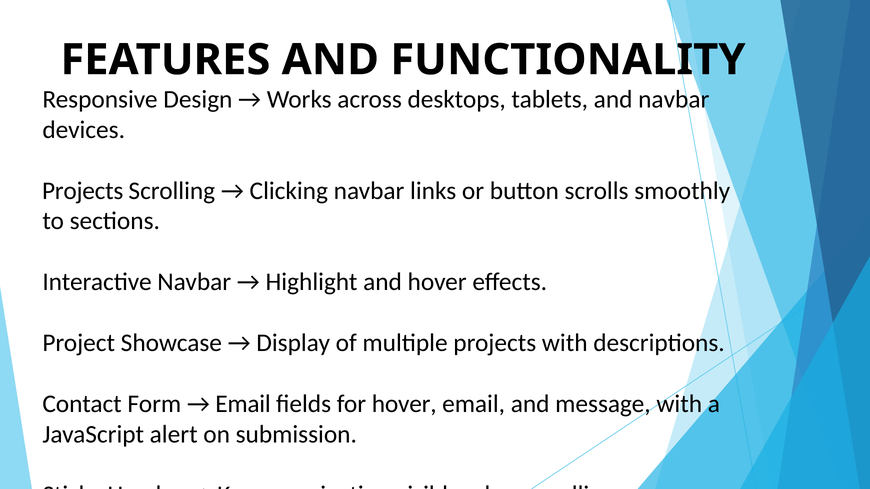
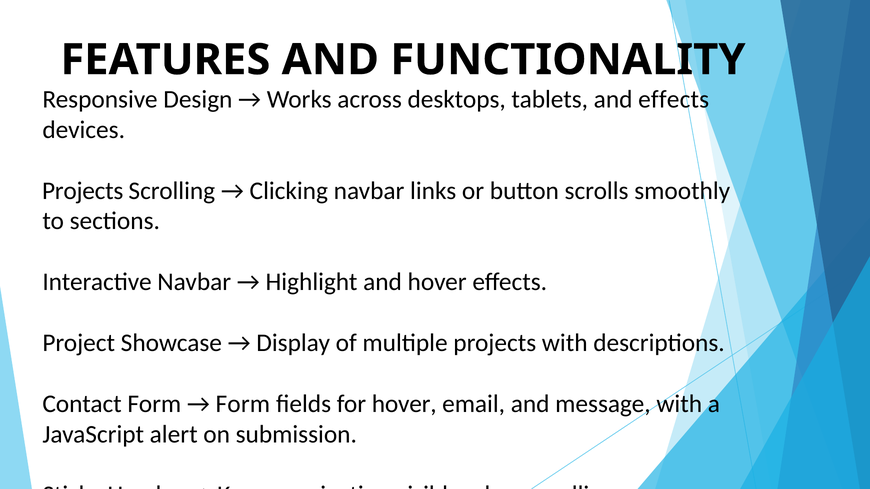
and navbar: navbar -> effects (674, 99)
Email: Email -> Form (243, 404)
